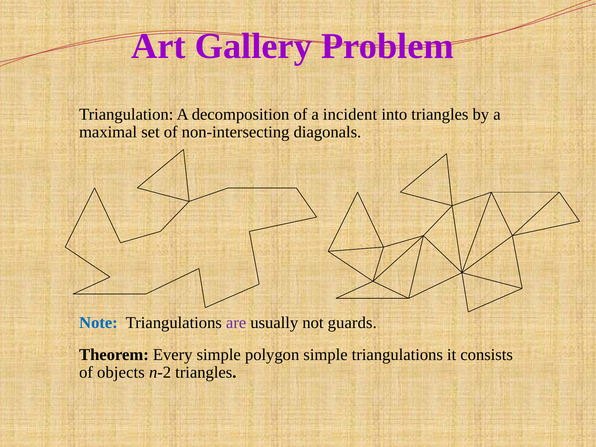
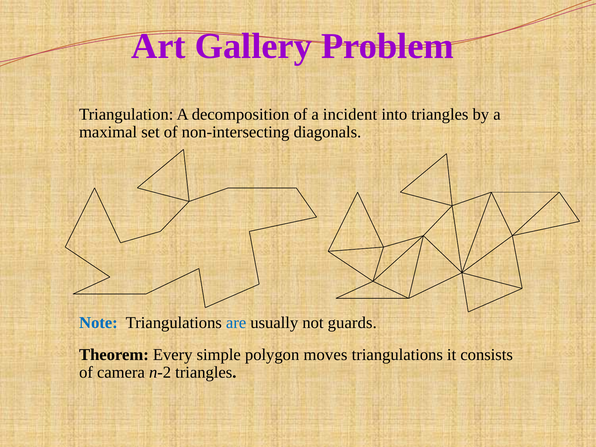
are colour: purple -> blue (236, 323)
polygon simple: simple -> moves (325, 355)
objects: objects -> camera (121, 372)
